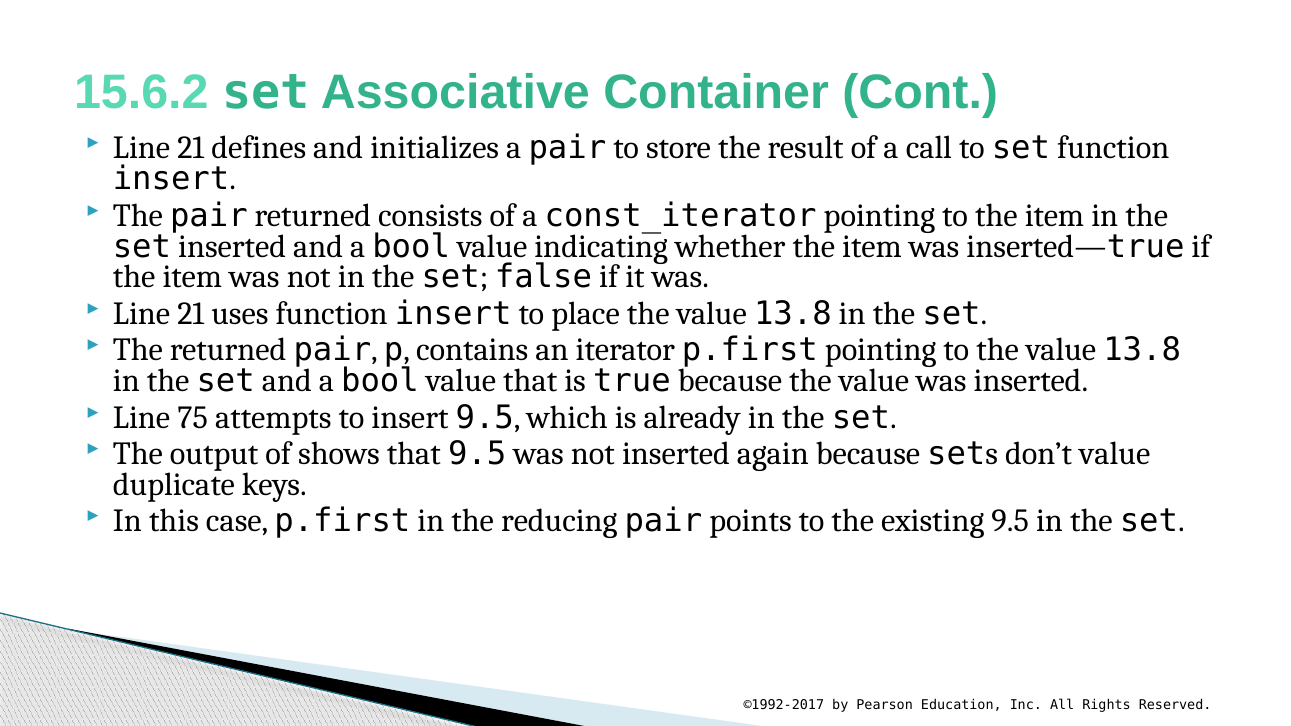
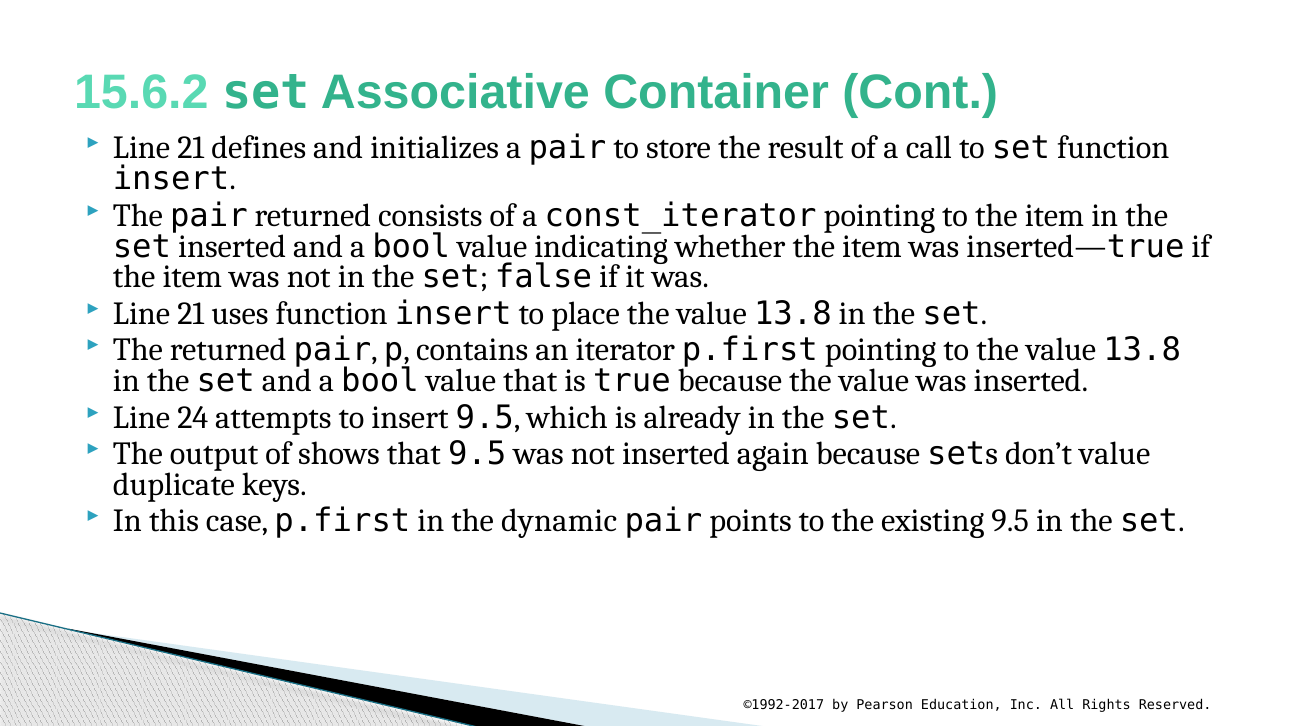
75: 75 -> 24 (193, 418)
reducing: reducing -> dynamic (559, 521)
